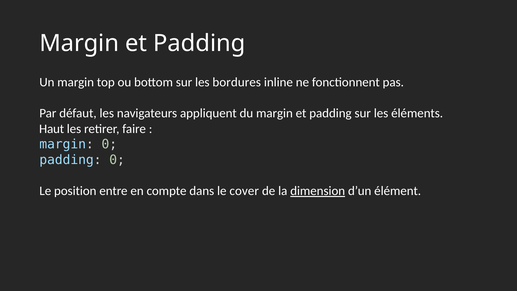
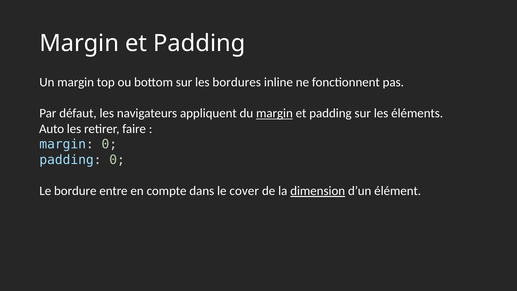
margin underline: none -> present (274, 113)
Haut: Haut -> Auto (52, 129)
position: position -> bordure (75, 191)
